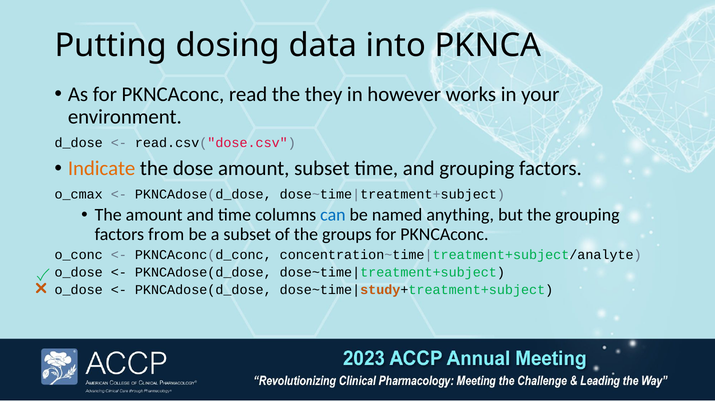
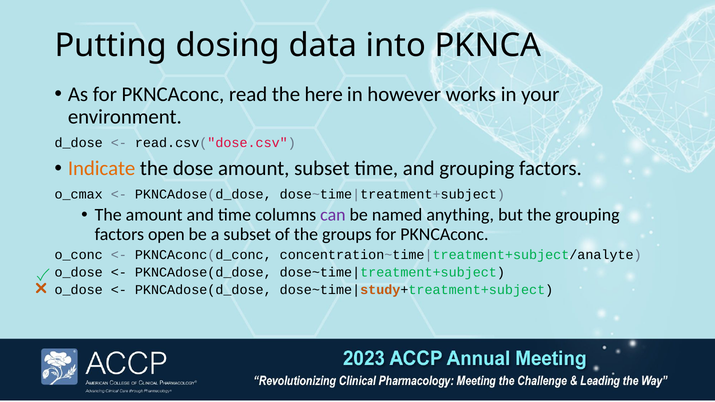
they: they -> here (324, 94)
can colour: blue -> purple (333, 215)
from: from -> open (166, 234)
